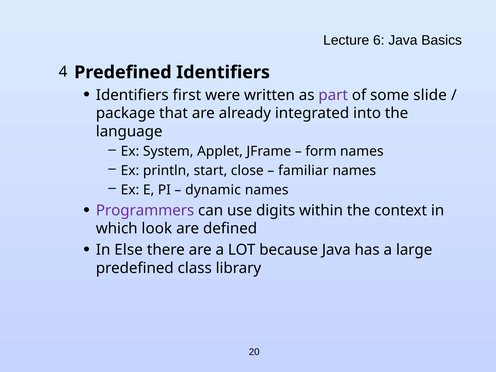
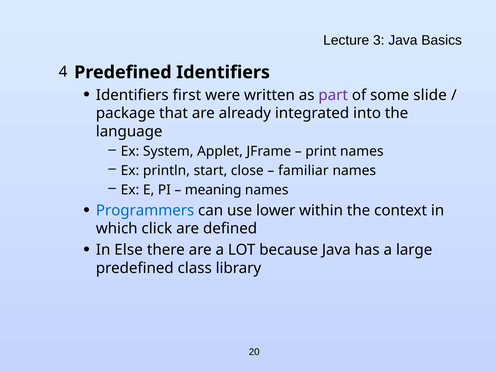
6: 6 -> 3 (379, 40)
form: form -> print (321, 151)
dynamic: dynamic -> meaning (213, 190)
Programmers colour: purple -> blue (145, 210)
digits: digits -> lower (276, 210)
look: look -> click (157, 229)
